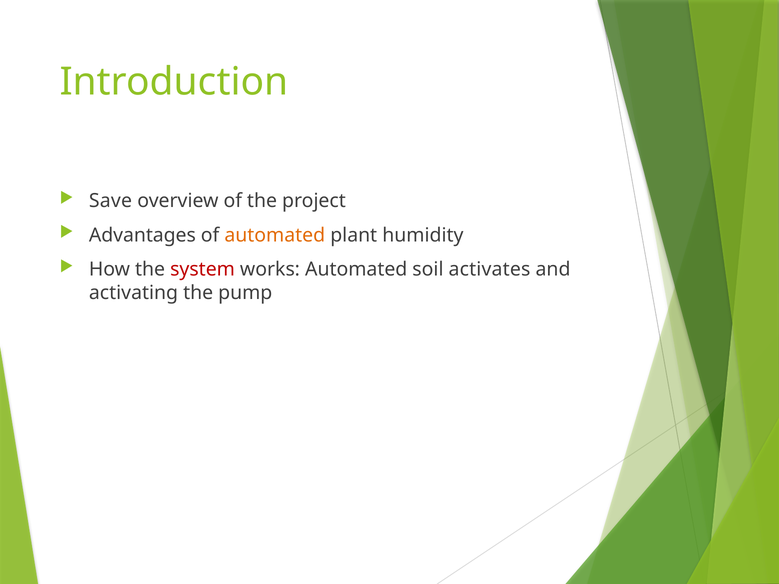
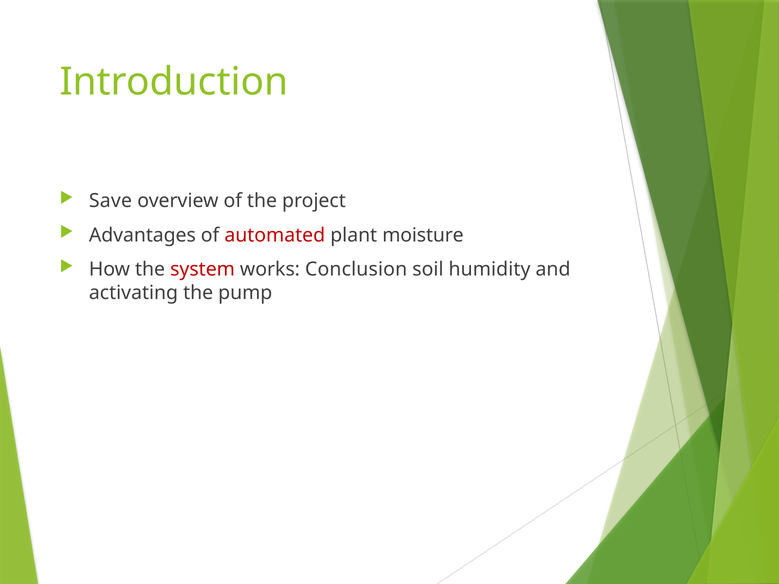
automated colour: orange -> red (275, 235)
humidity: humidity -> moisture (423, 235)
works Automated: Automated -> Conclusion (356, 269)
activates: activates -> humidity (490, 269)
